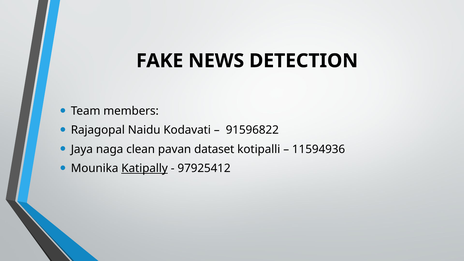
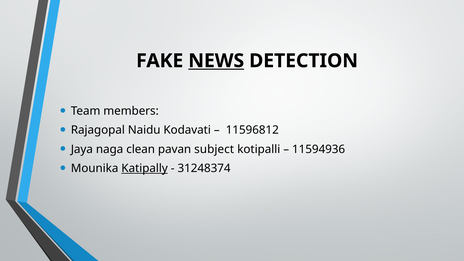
NEWS underline: none -> present (216, 61)
91596822: 91596822 -> 11596812 (252, 130)
dataset: dataset -> subject (214, 149)
97925412: 97925412 -> 31248374 (204, 168)
